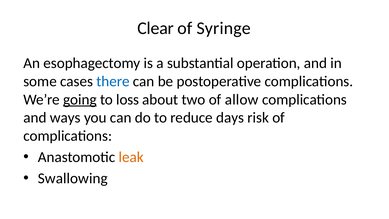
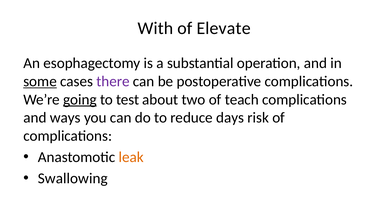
Clear: Clear -> With (155, 28)
Syringe: Syringe -> Elevate (224, 28)
some underline: none -> present (40, 81)
there colour: blue -> purple (113, 81)
loss: loss -> test (128, 99)
allow: allow -> teach (242, 99)
